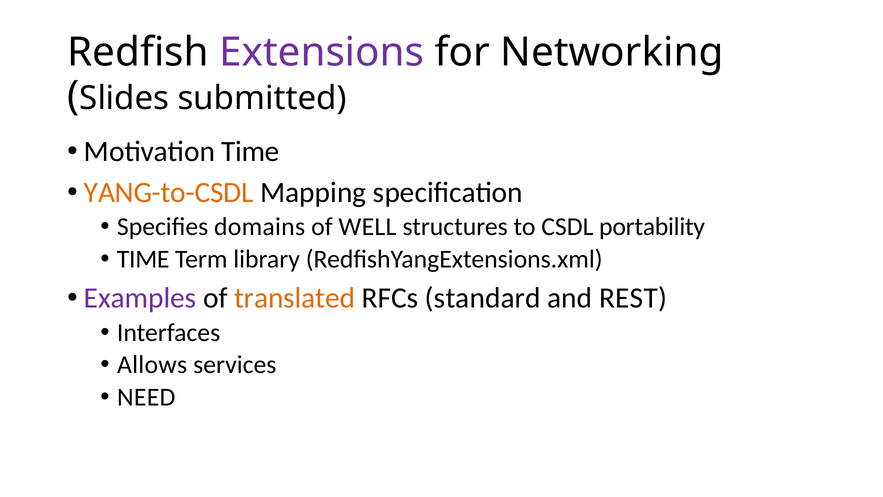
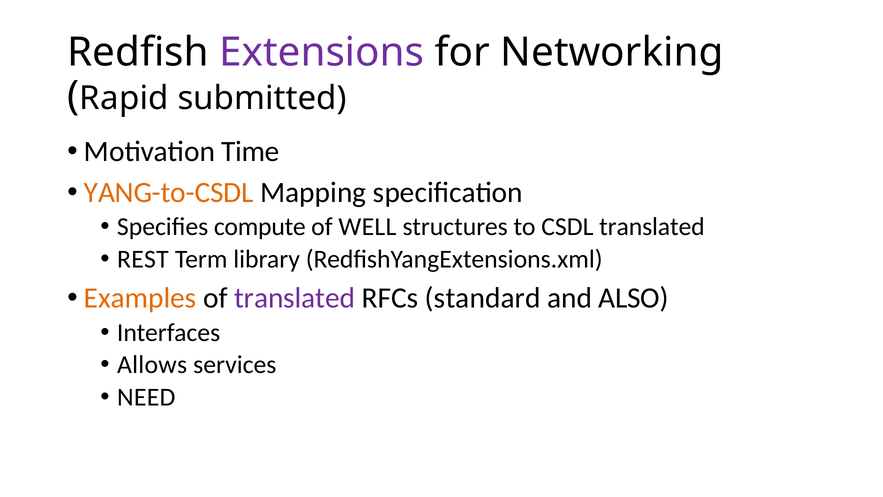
Slides: Slides -> Rapid (124, 98)
domains: domains -> compute (260, 227)
CSDL portability: portability -> translated (652, 227)
TIME: TIME -> REST (143, 259)
Examples colour: purple -> orange (140, 298)
translated colour: orange -> purple (295, 298)
REST: REST -> ALSO (633, 298)
